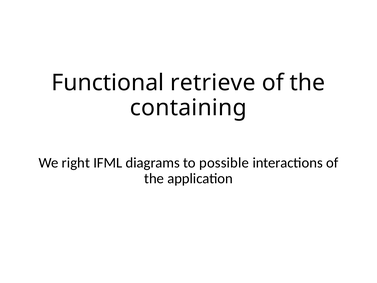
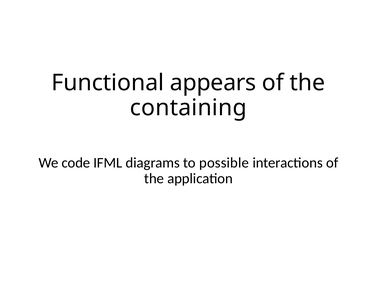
retrieve: retrieve -> appears (213, 83)
right: right -> code (76, 163)
